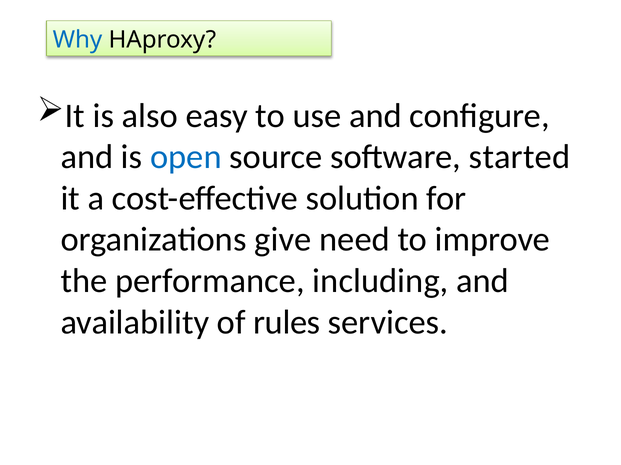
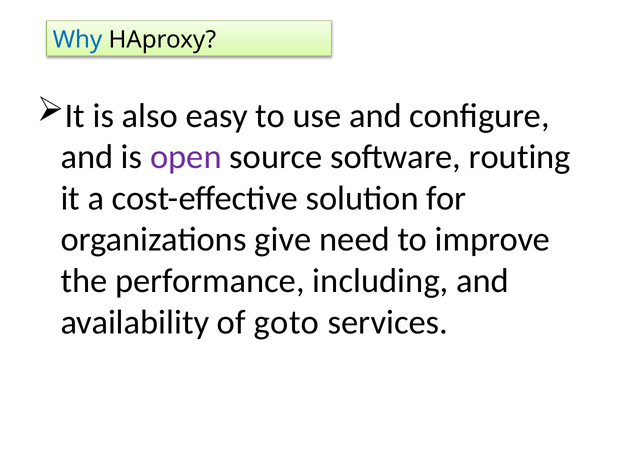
open colour: blue -> purple (186, 157)
started: started -> routing (520, 157)
rules: rules -> goto (287, 323)
